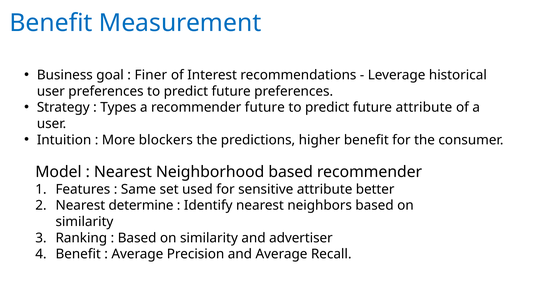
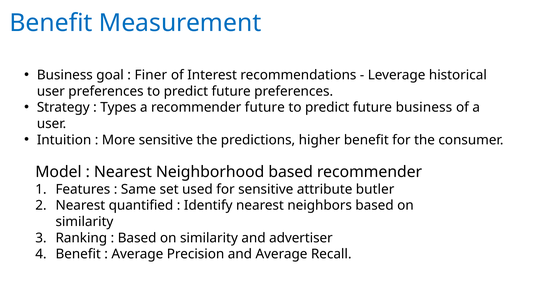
future attribute: attribute -> business (424, 107)
More blockers: blockers -> sensitive (166, 140)
better: better -> butler (375, 189)
determine: determine -> quantified (141, 205)
